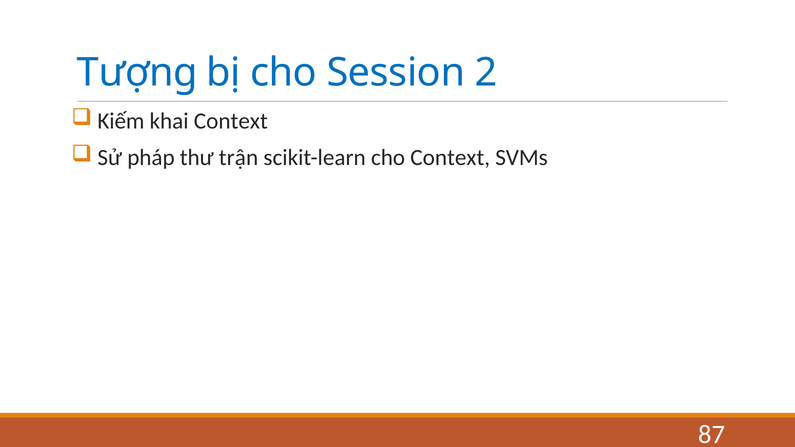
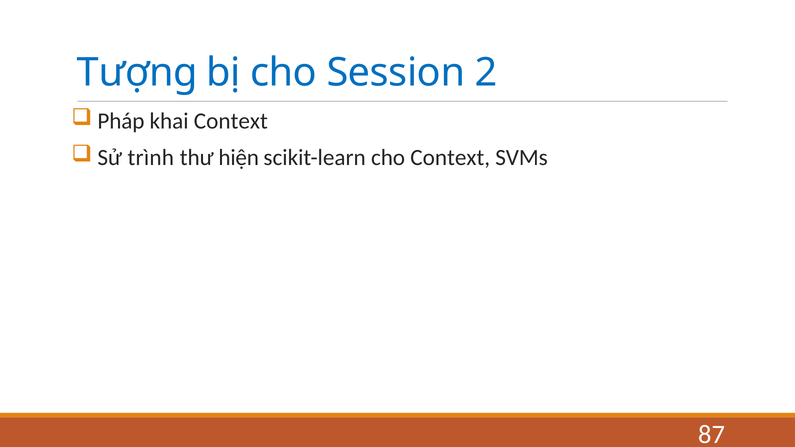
Kiếm: Kiếm -> Pháp (121, 121)
pháp: pháp -> trình (151, 158)
trận: trận -> hiện (239, 158)
